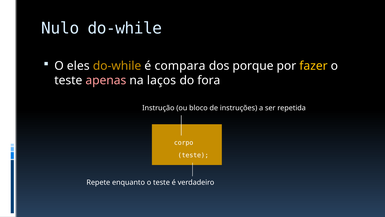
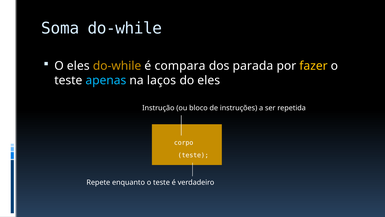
Nulo: Nulo -> Soma (60, 28)
porque: porque -> parada (253, 66)
apenas colour: pink -> light blue (106, 80)
do fora: fora -> eles (209, 80)
